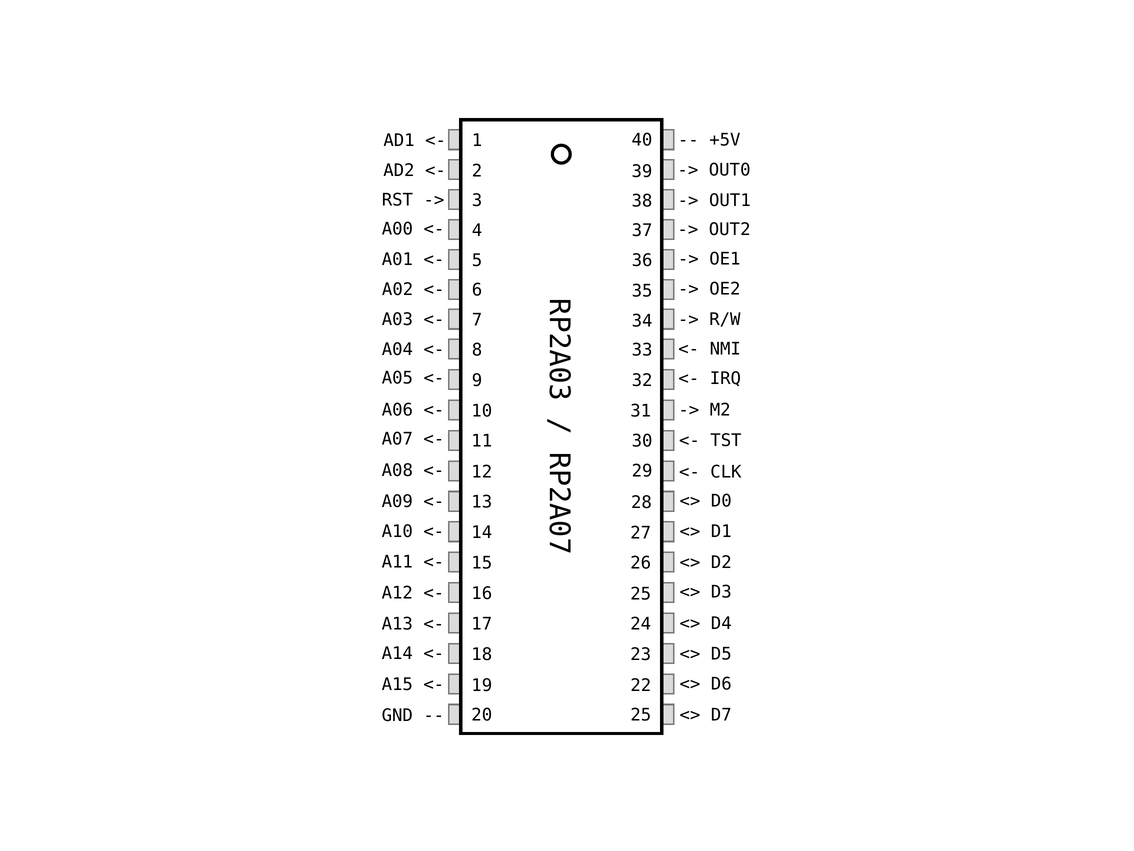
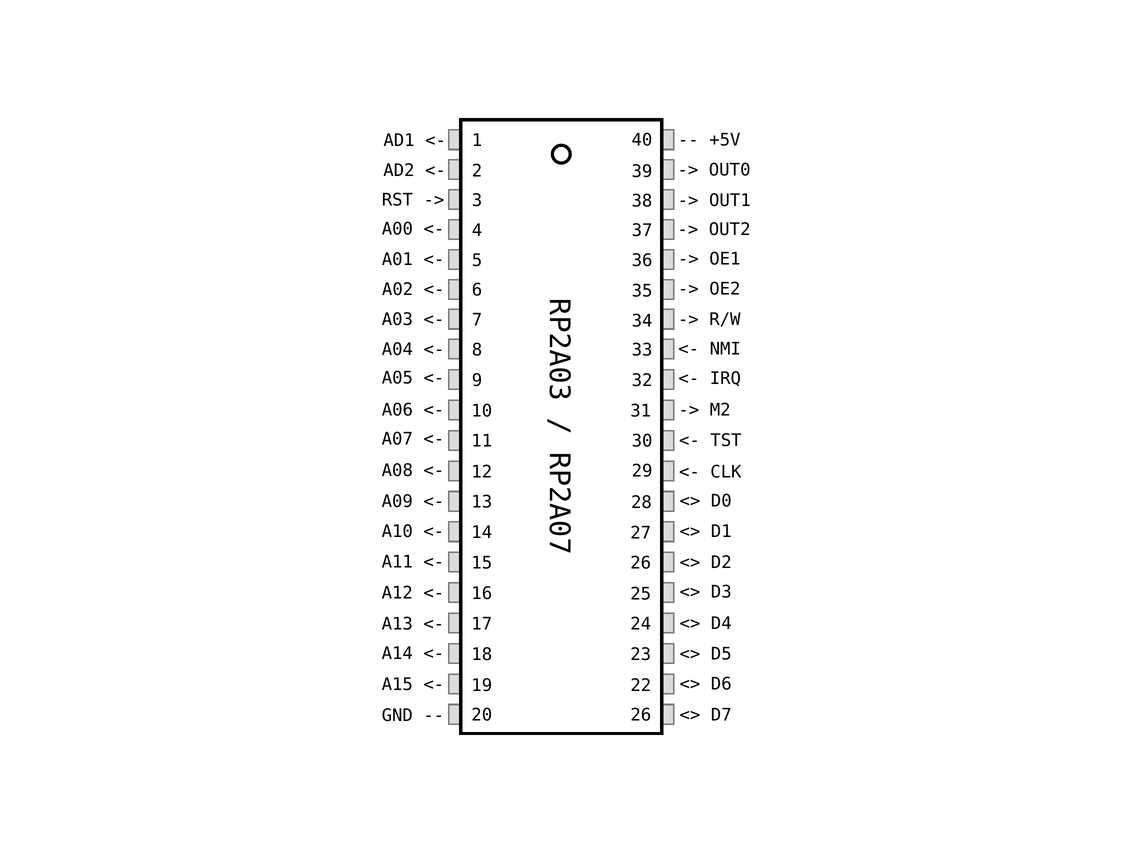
20 25: 25 -> 26 (641, 715)
